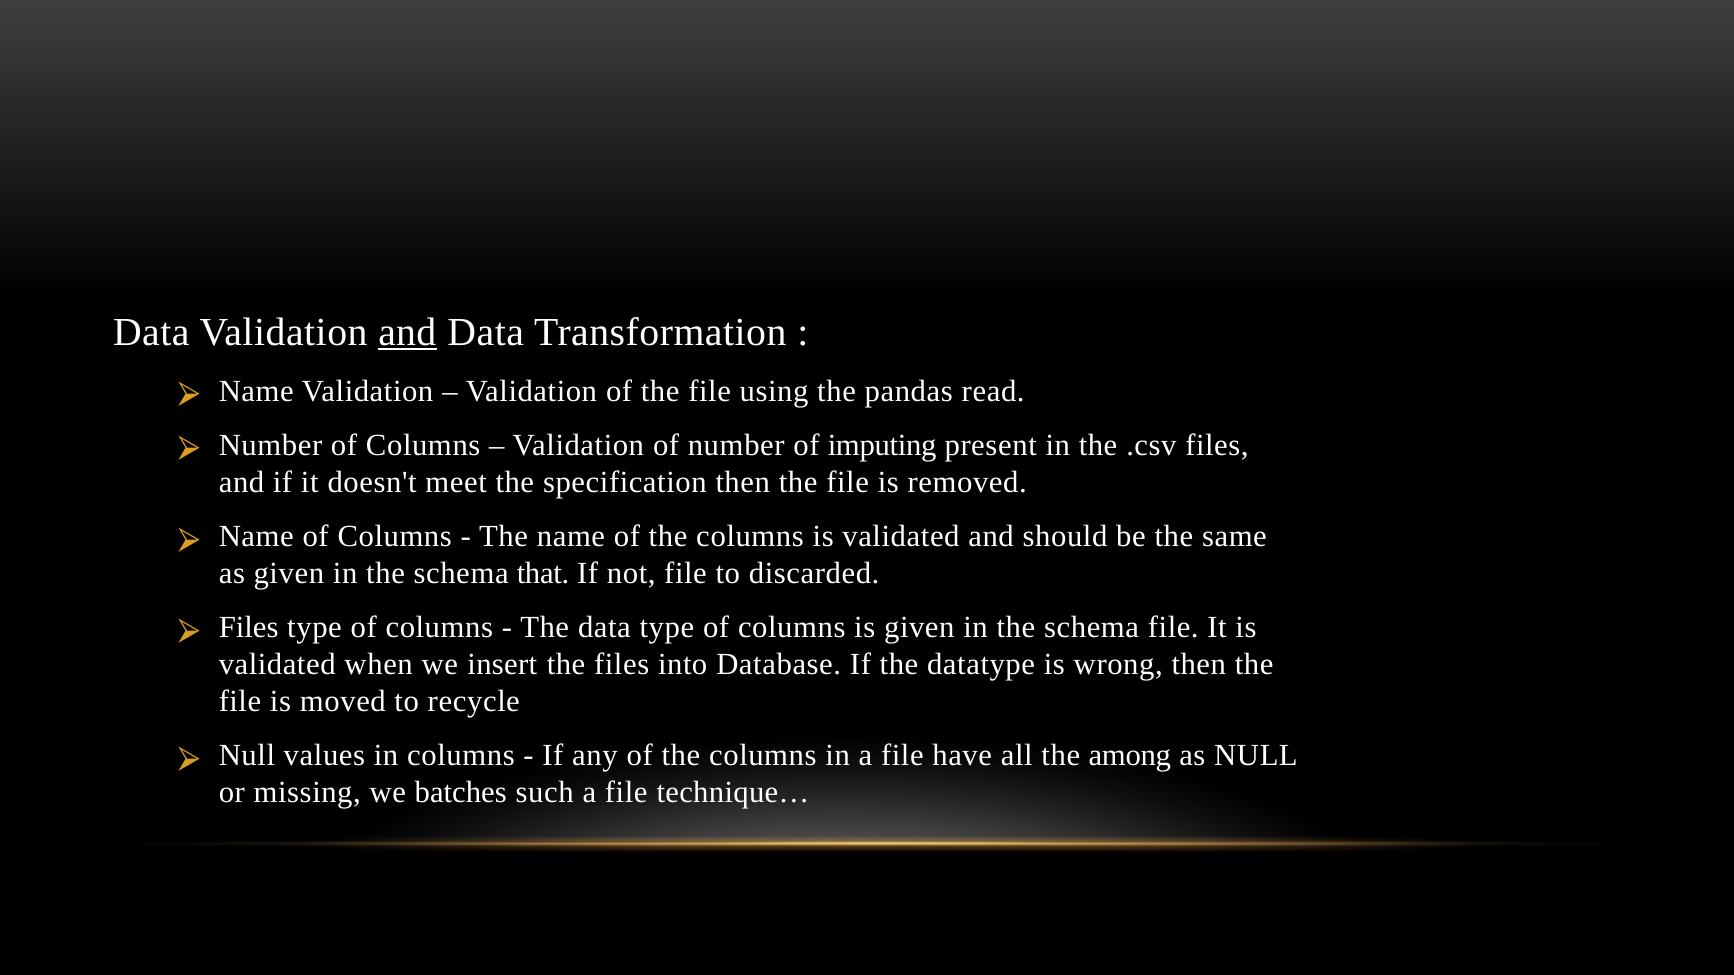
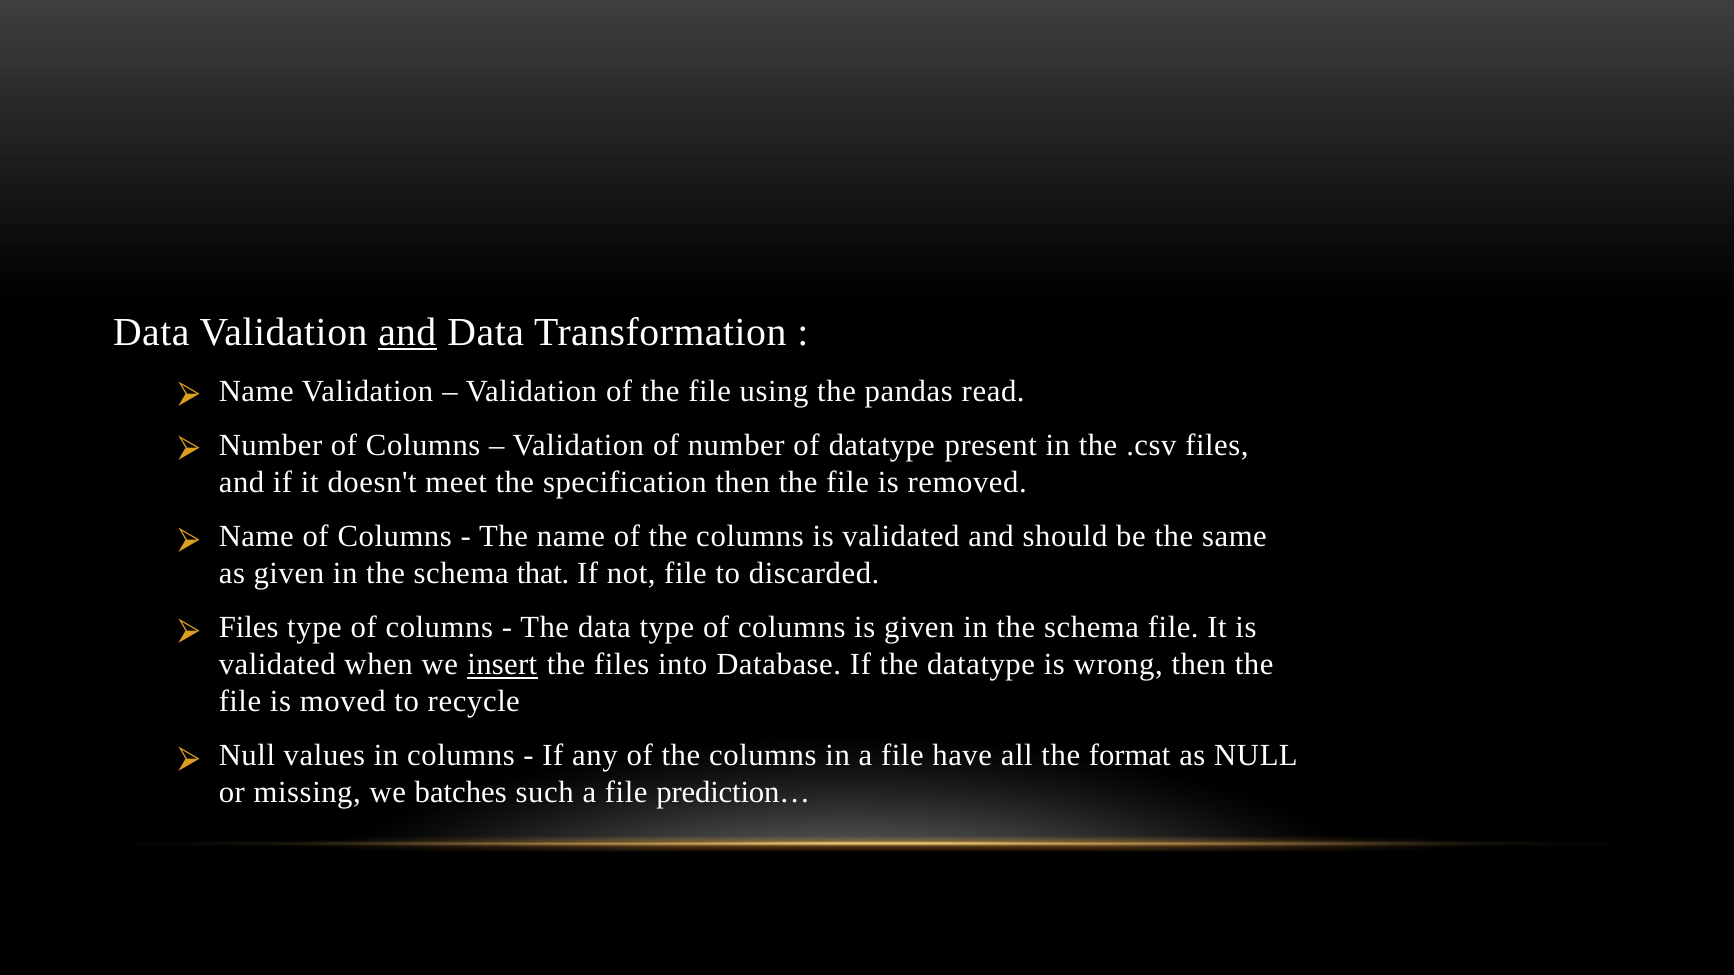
of imputing: imputing -> datatype (882, 445)
insert underline: none -> present (502, 665)
among: among -> format (1130, 756)
technique…: technique… -> prediction… (733, 793)
